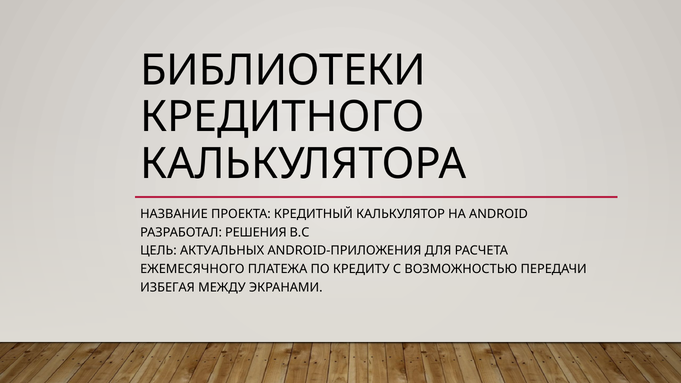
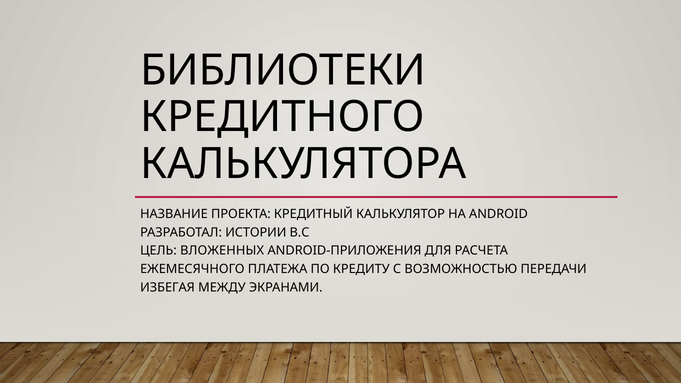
РЕШЕНИЯ: РЕШЕНИЯ -> ИСТОРИИ (256, 232)
АКТУАЛЬНЫХ: АКТУАЛЬНЫХ -> ВЛОЖЕННЫХ (222, 251)
